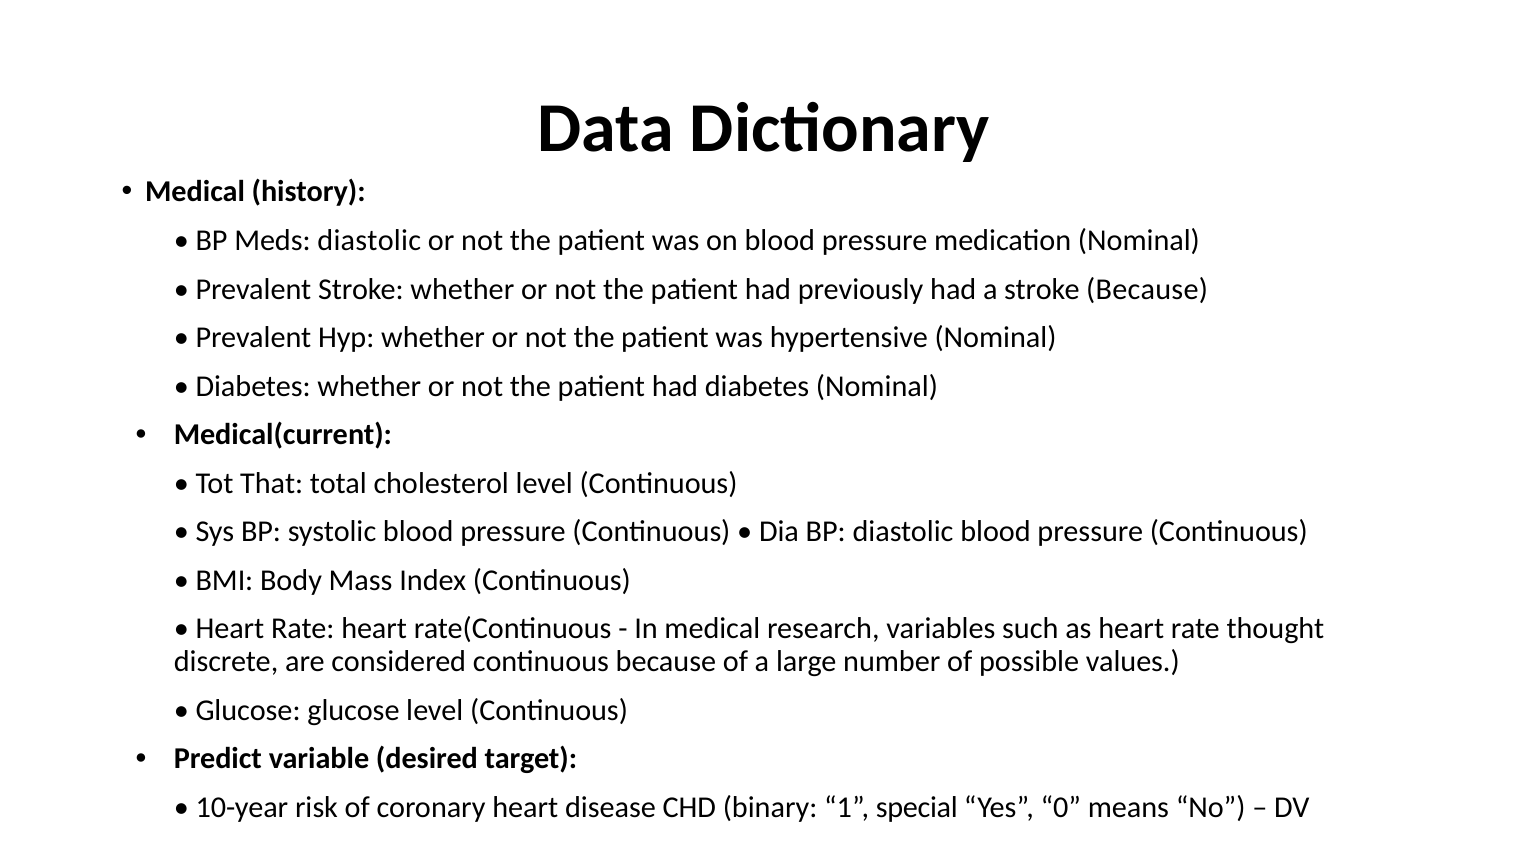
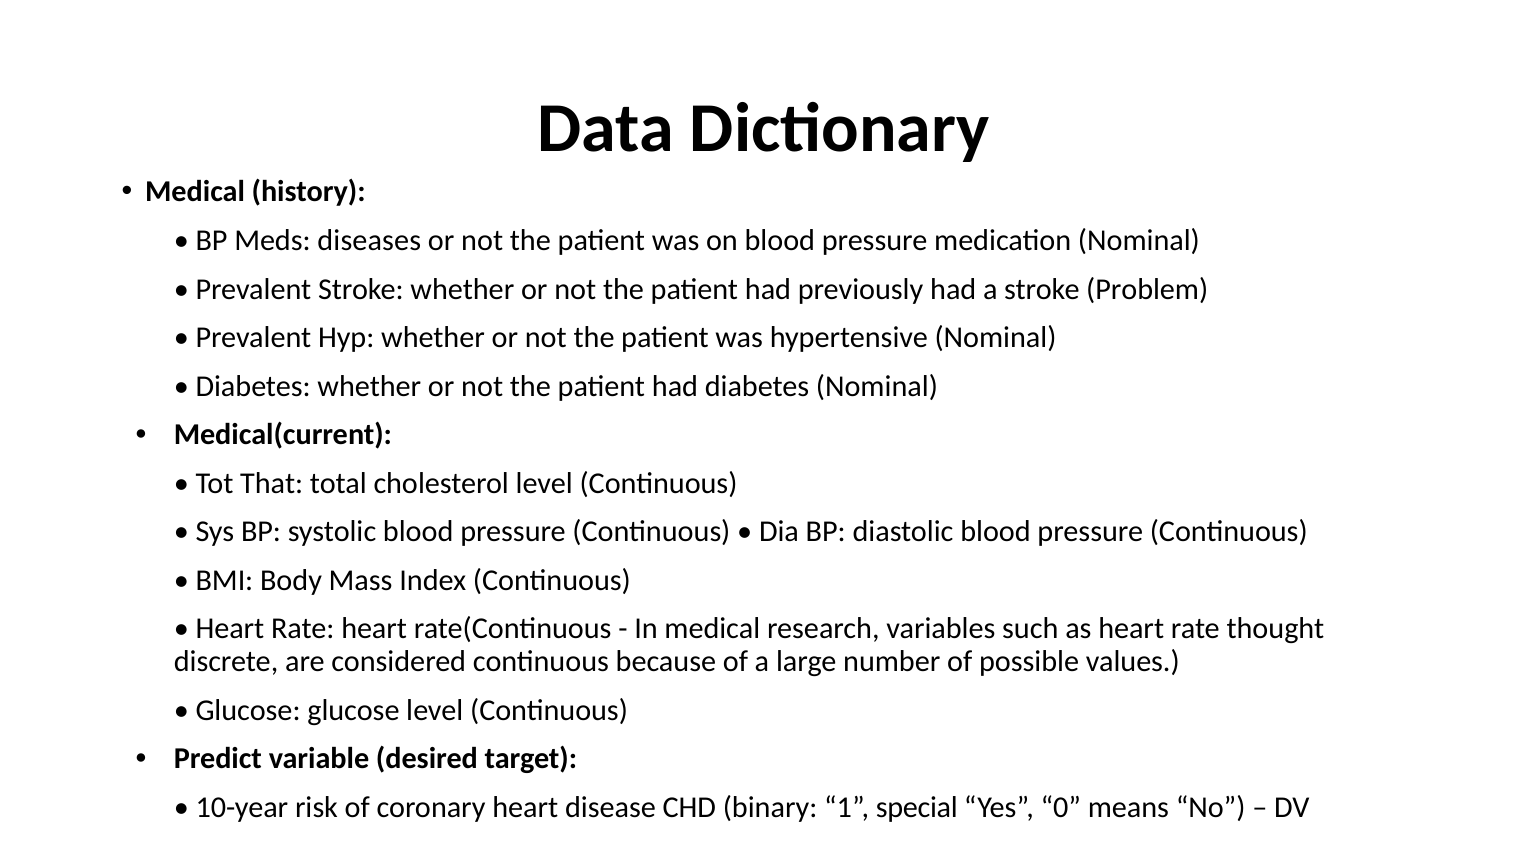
Meds diastolic: diastolic -> diseases (369, 241)
stroke Because: Because -> Problem (1147, 289)
